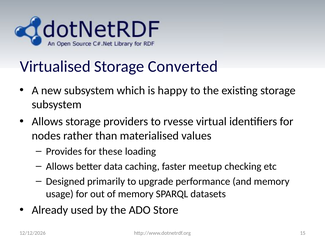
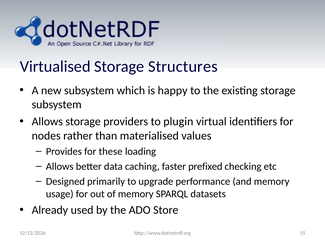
Converted: Converted -> Structures (183, 67)
rvesse: rvesse -> plugin (178, 121)
meetup: meetup -> prefixed (205, 166)
